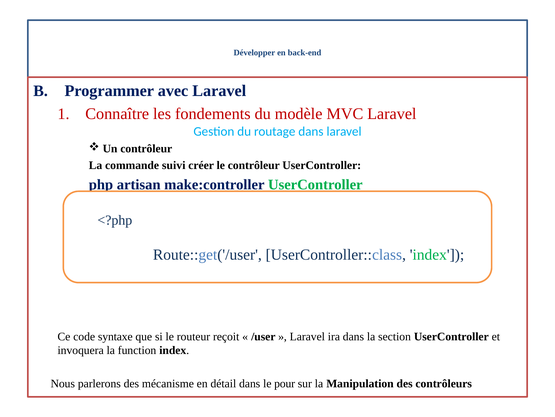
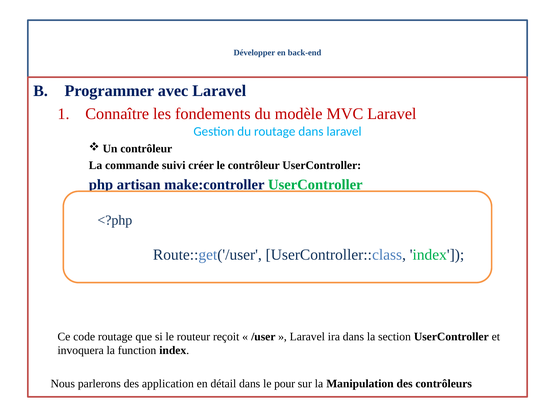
code syntaxe: syntaxe -> routage (115, 336)
mécanisme: mécanisme -> application (168, 383)
